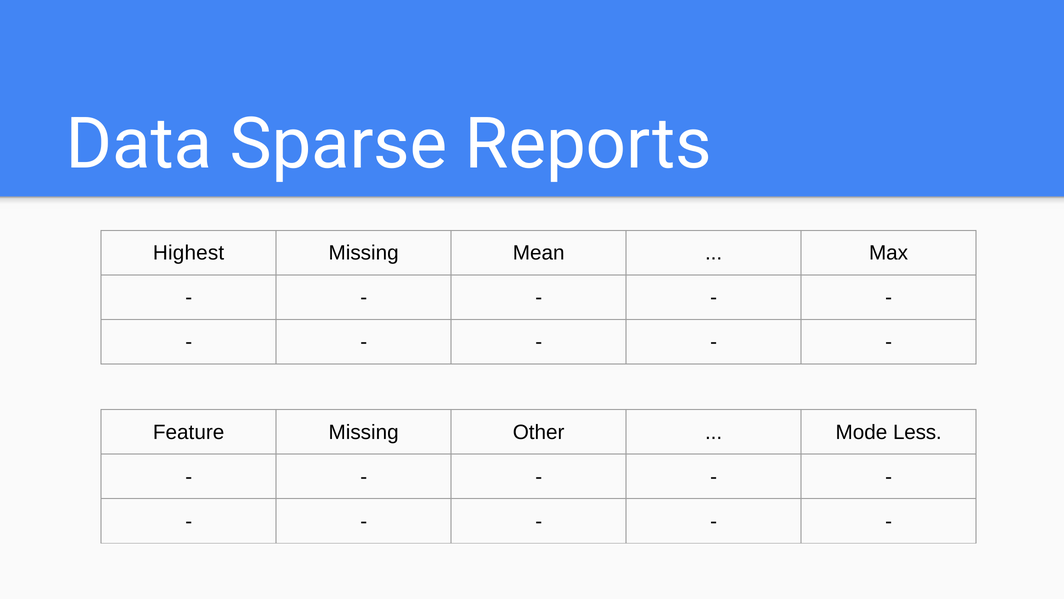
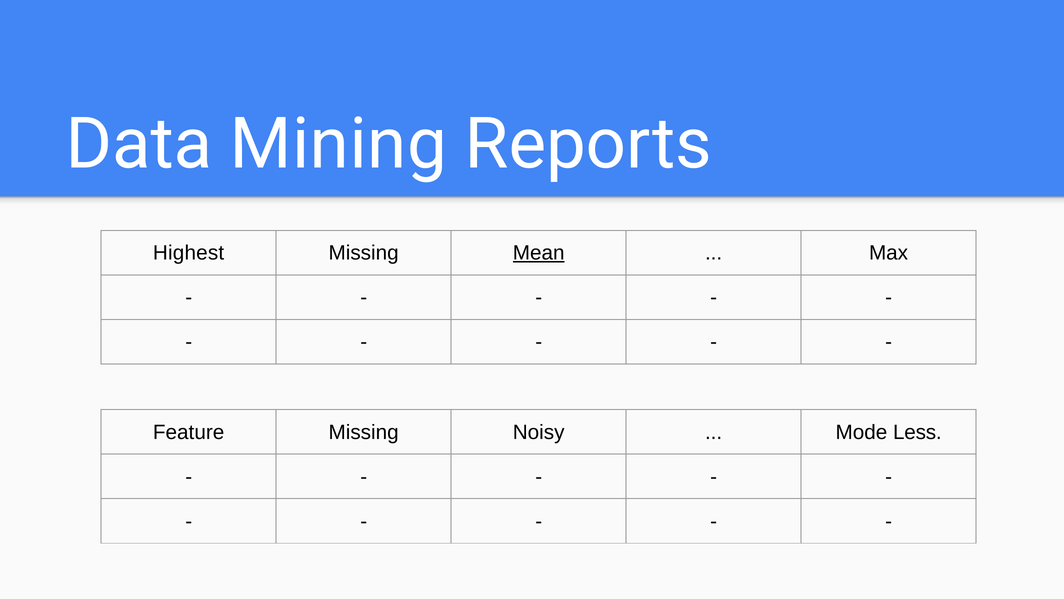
Sparse: Sparse -> Mining (338, 144)
Mean underline: none -> present (539, 253)
Other: Other -> Noisy (539, 432)
